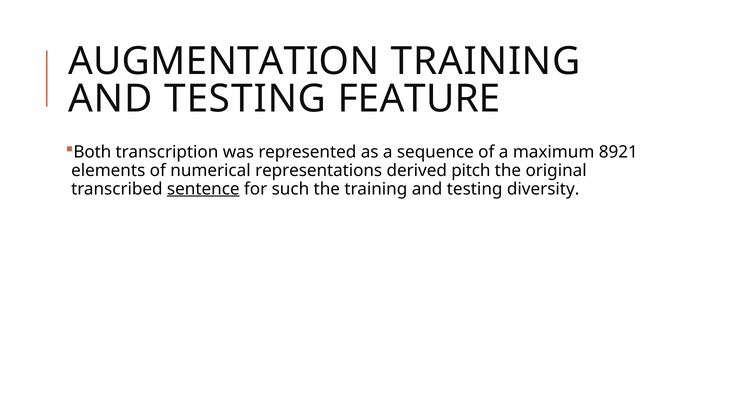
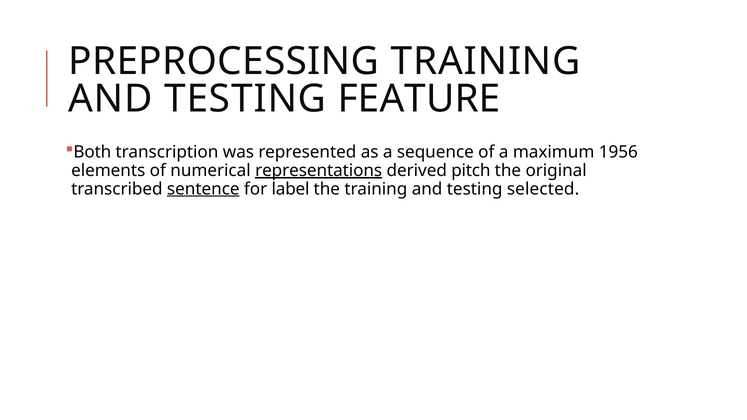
AUGMENTATION: AUGMENTATION -> PREPROCESSING (224, 61)
8921: 8921 -> 1956 (618, 152)
representations underline: none -> present (319, 170)
such: such -> label (291, 189)
diversity: diversity -> selected (543, 189)
